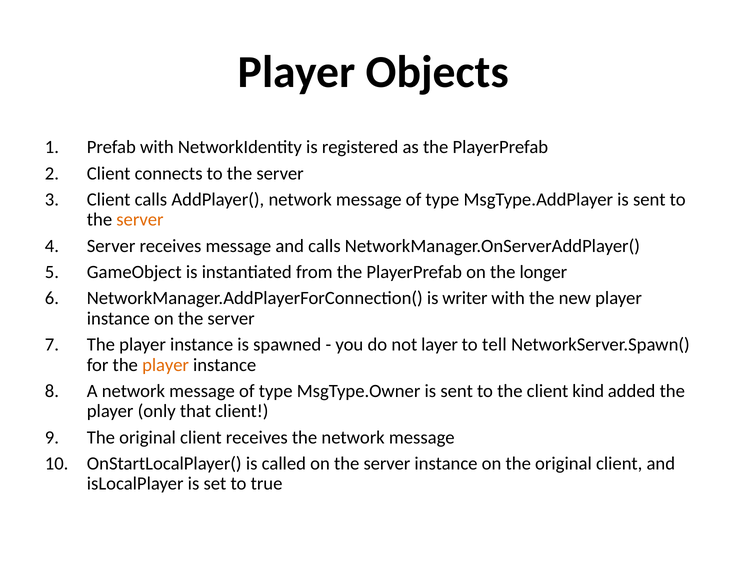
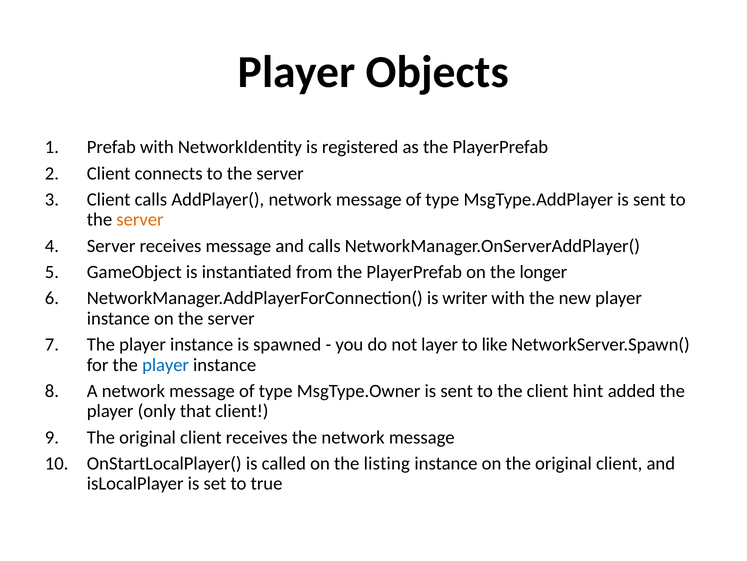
tell: tell -> like (495, 344)
player colour: orange -> blue (166, 364)
kind: kind -> hint (588, 391)
called on the server: server -> listing (387, 463)
